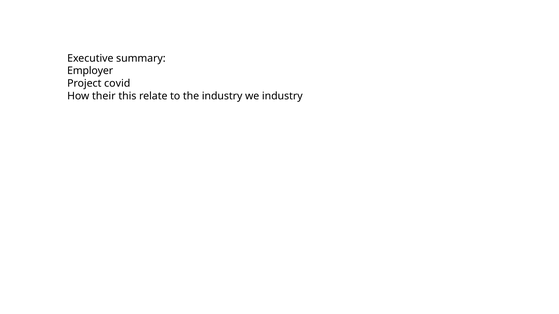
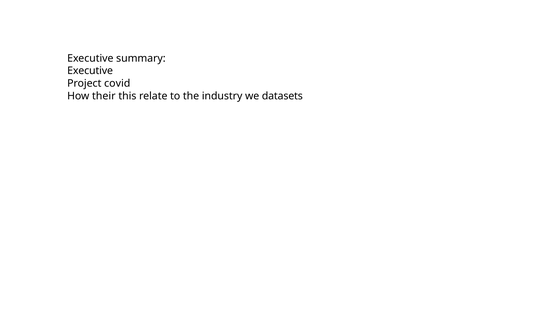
Employer: Employer -> Executive (90, 71)
we industry: industry -> datasets (282, 96)
